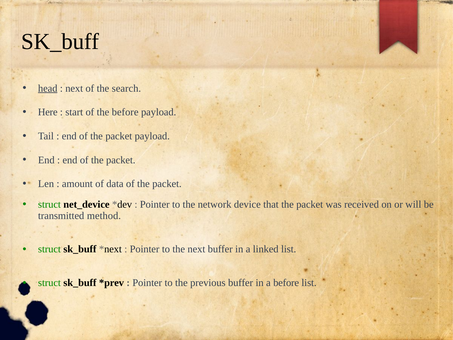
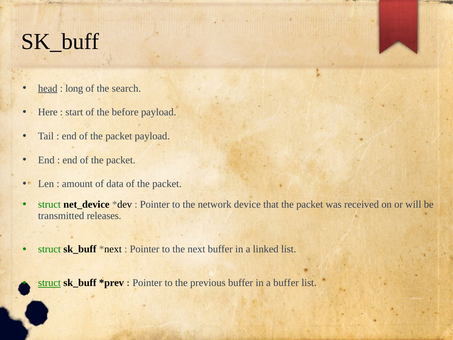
next: next -> long (74, 88)
method: method -> releases (104, 215)
struct underline: none -> present (49, 283)
a before: before -> buffer (286, 283)
